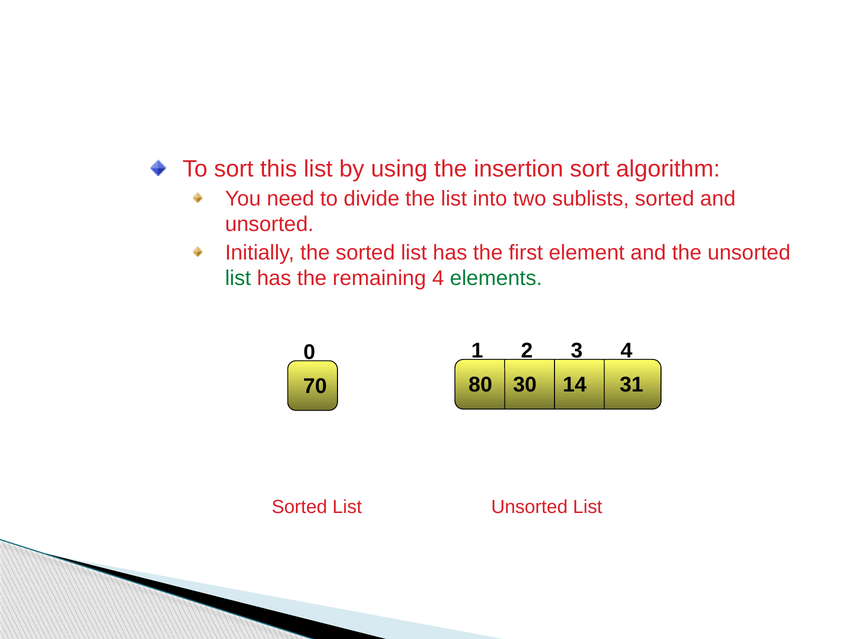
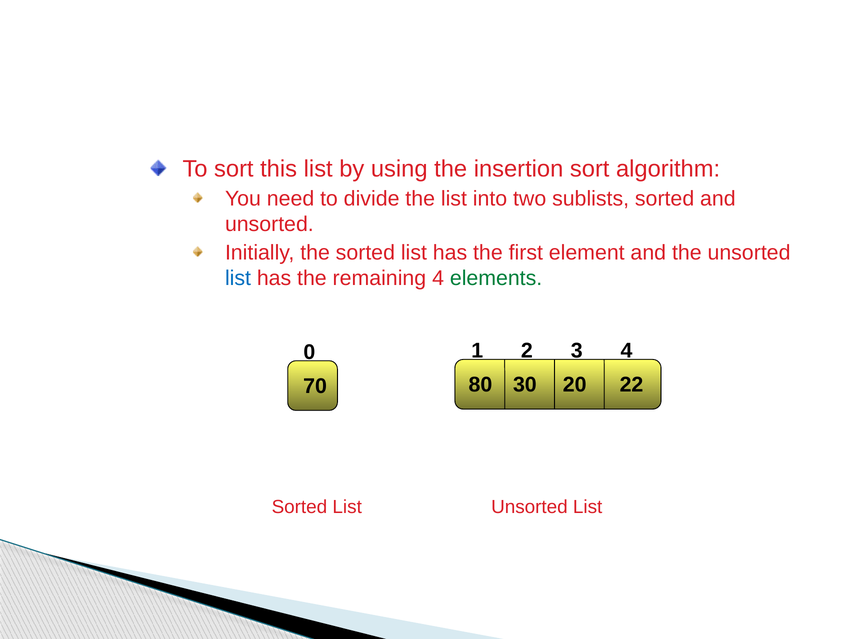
list colour: green -> blue (238, 279)
31: 31 -> 22 (632, 385)
14: 14 -> 20 (575, 385)
